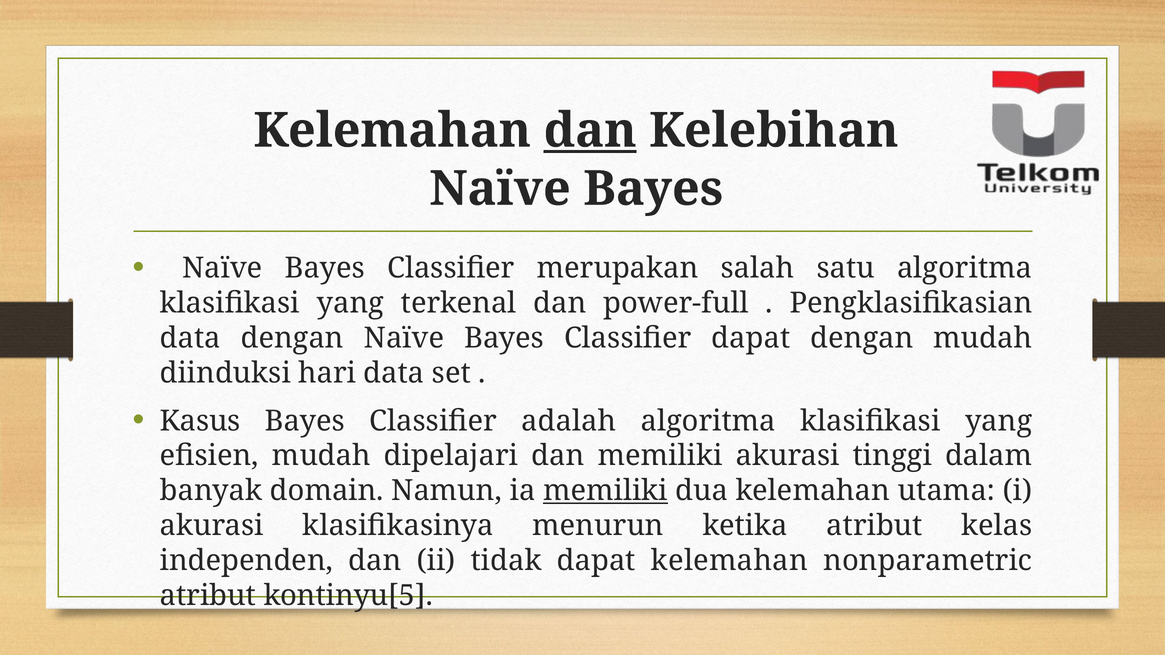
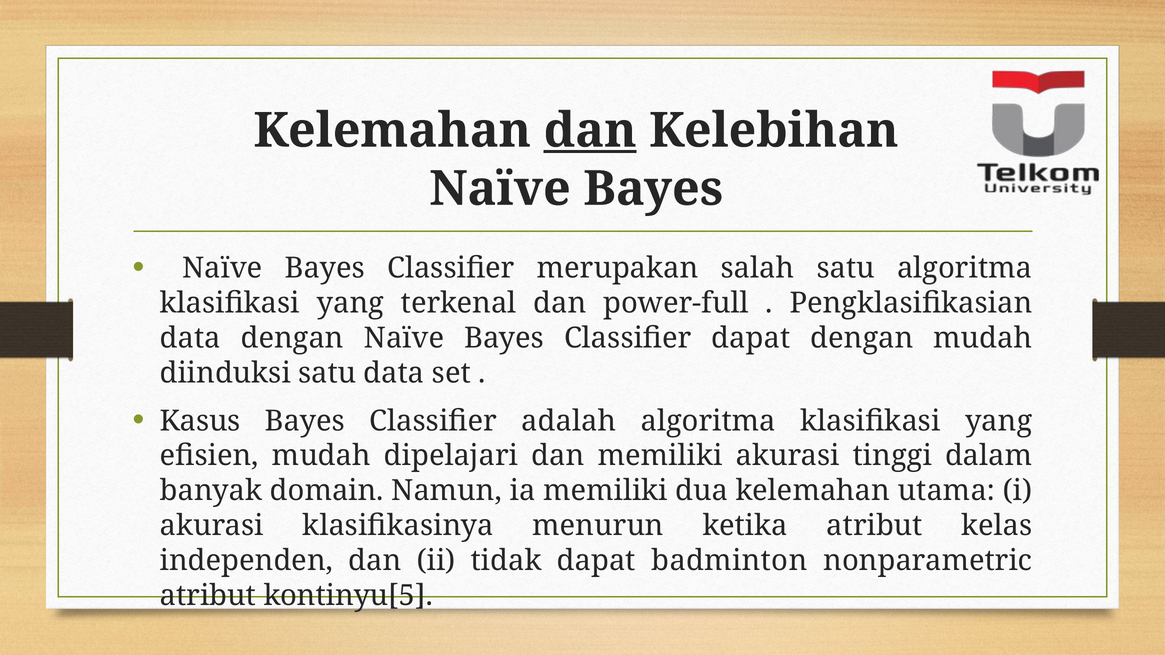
diinduksi hari: hari -> satu (327, 373)
memiliki underline: present -> none (605, 491)
dapat kelemahan: kelemahan -> badminton (729, 561)
